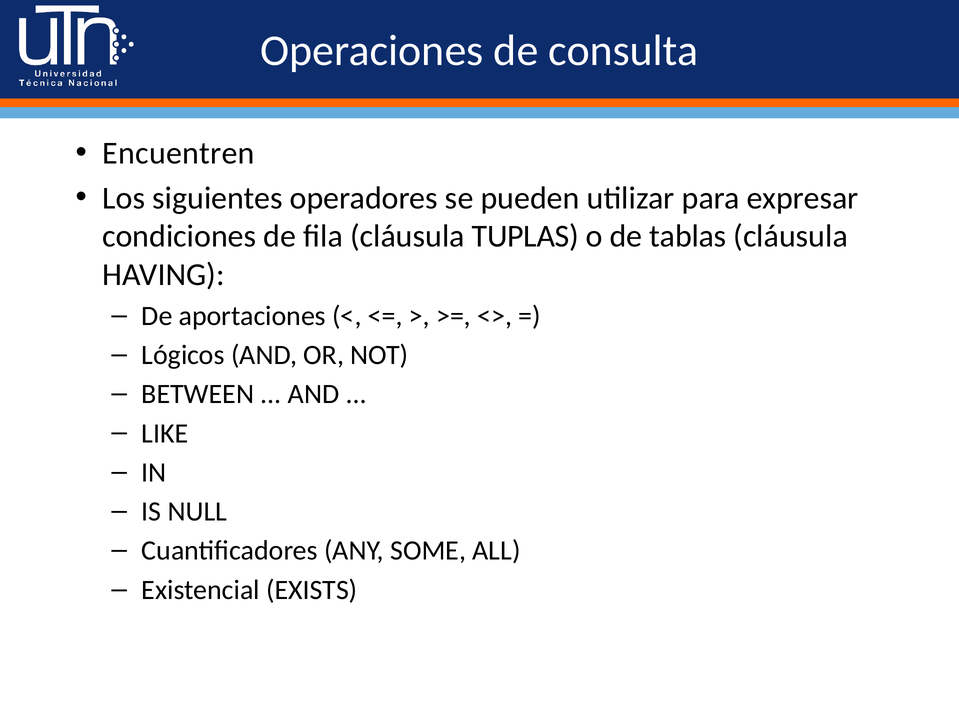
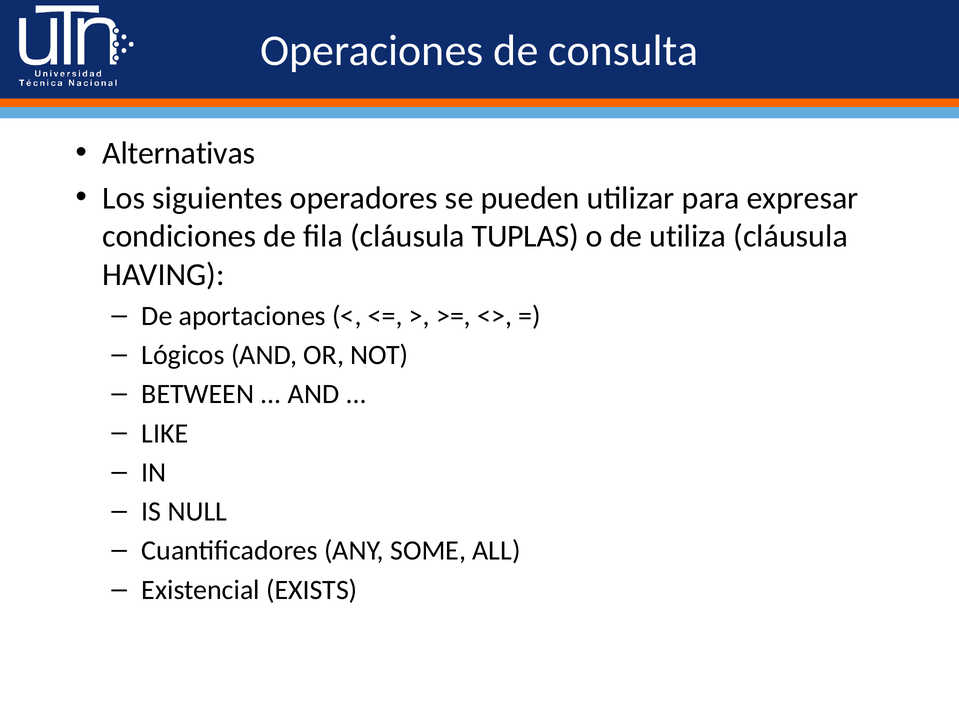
Encuentren: Encuentren -> Alternativas (179, 153)
tablas: tablas -> utiliza (688, 236)
